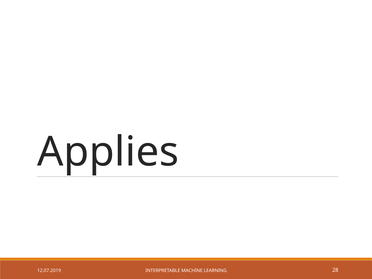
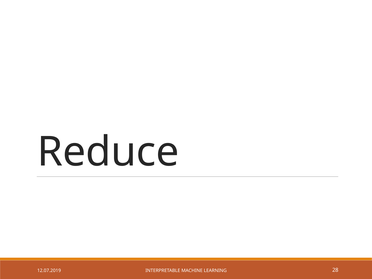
Applies: Applies -> Reduce (108, 152)
